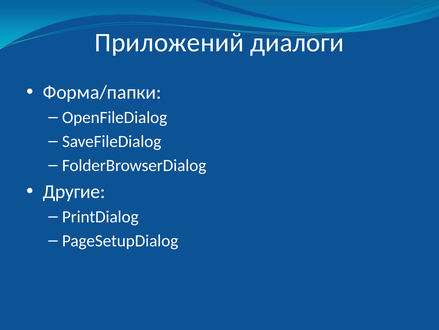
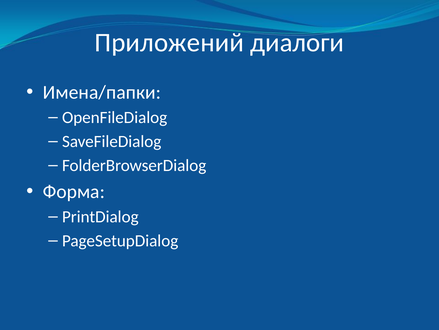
Форма/папки: Форма/папки -> Имена/папки (102, 92)
Другие: Другие -> Форма (74, 191)
